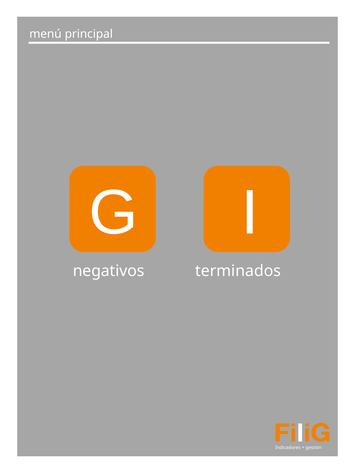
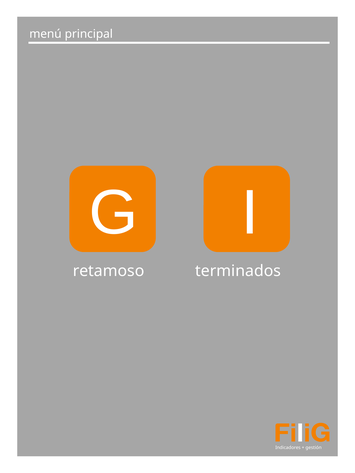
negativos: negativos -> retamoso (109, 271)
